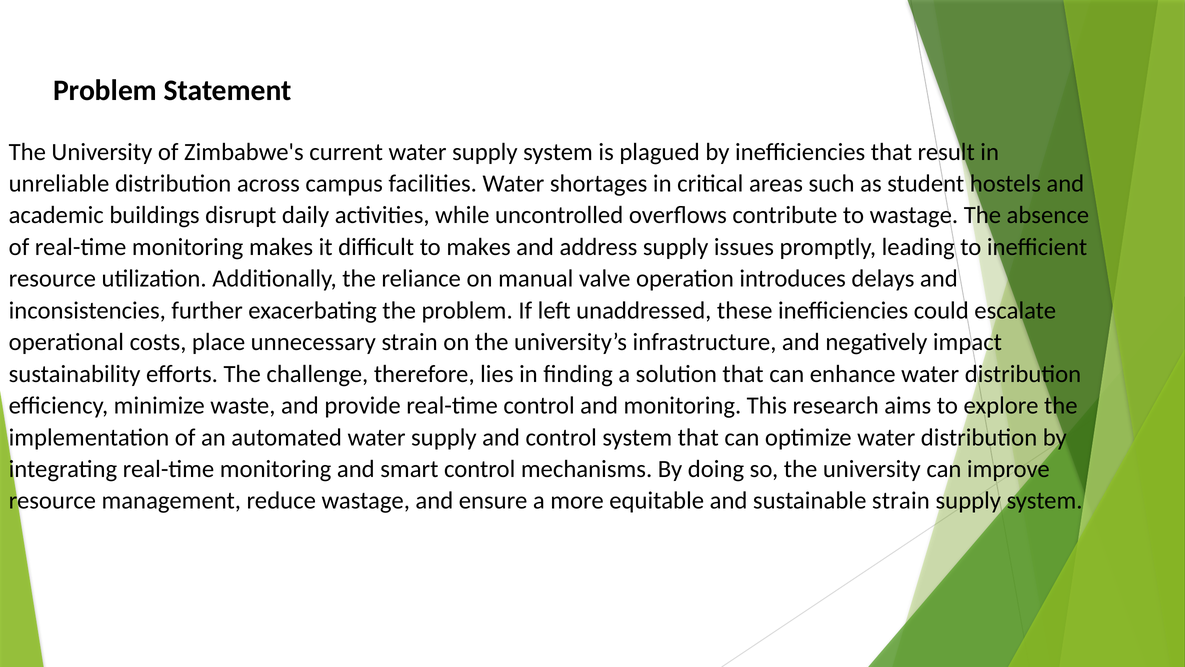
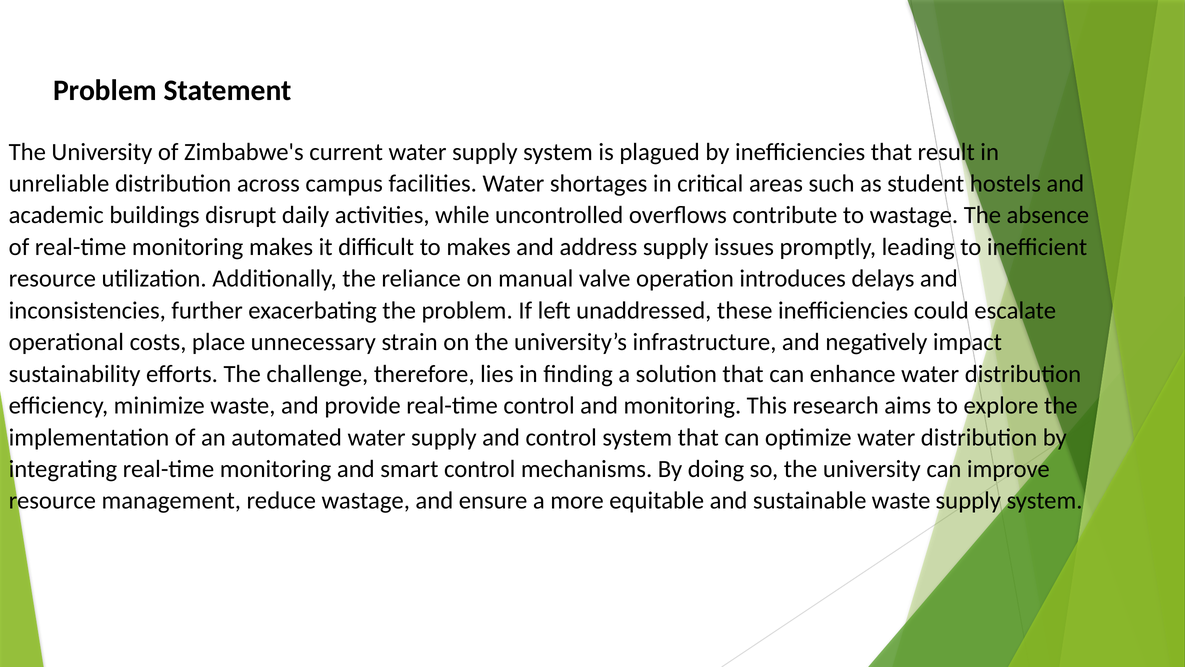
sustainable strain: strain -> waste (901, 500)
